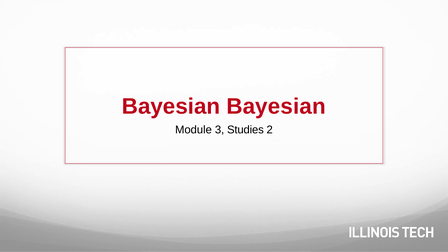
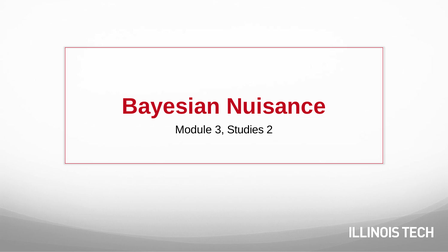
Bayesian Bayesian: Bayesian -> Nuisance (276, 106)
